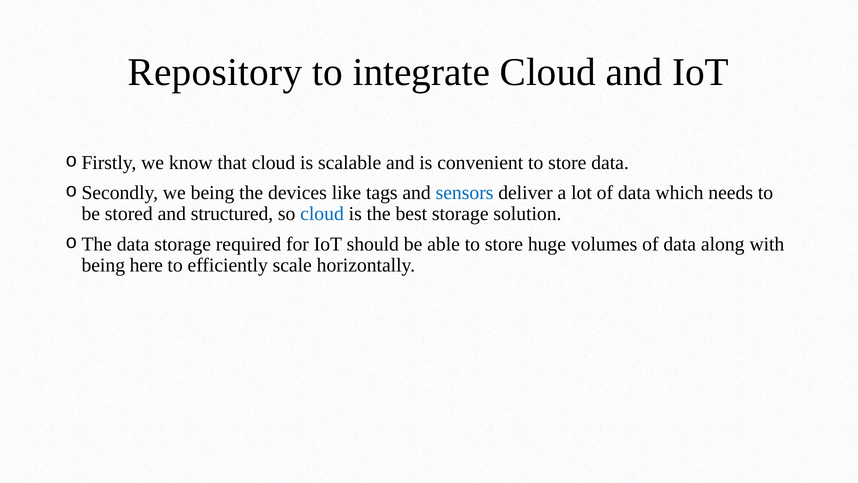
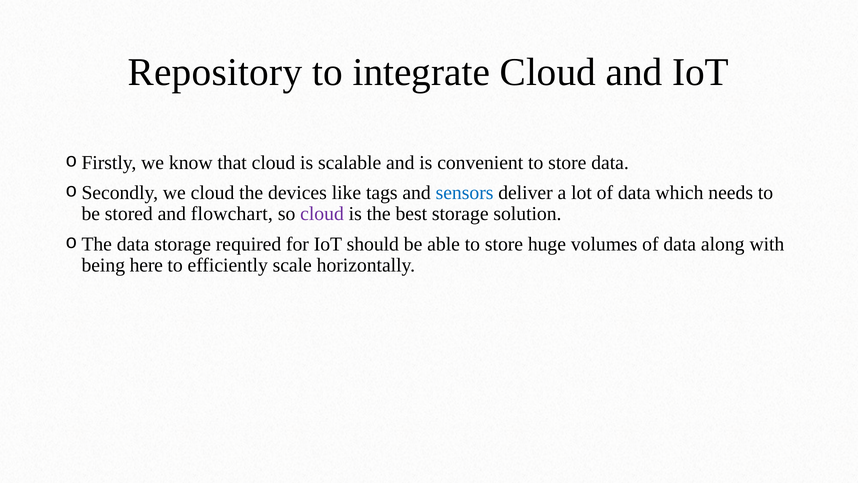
we being: being -> cloud (213, 193)
structured: structured -> flowchart (232, 214)
cloud colour: blue -> purple (322, 214)
